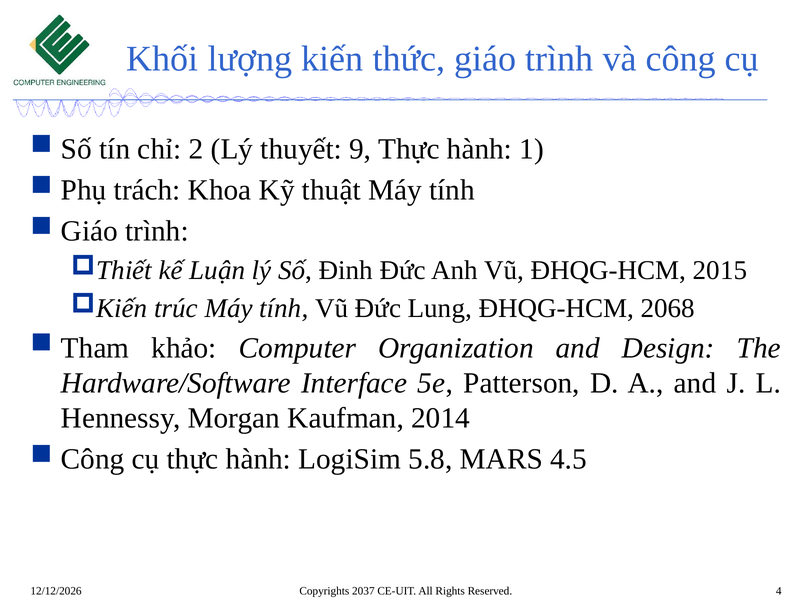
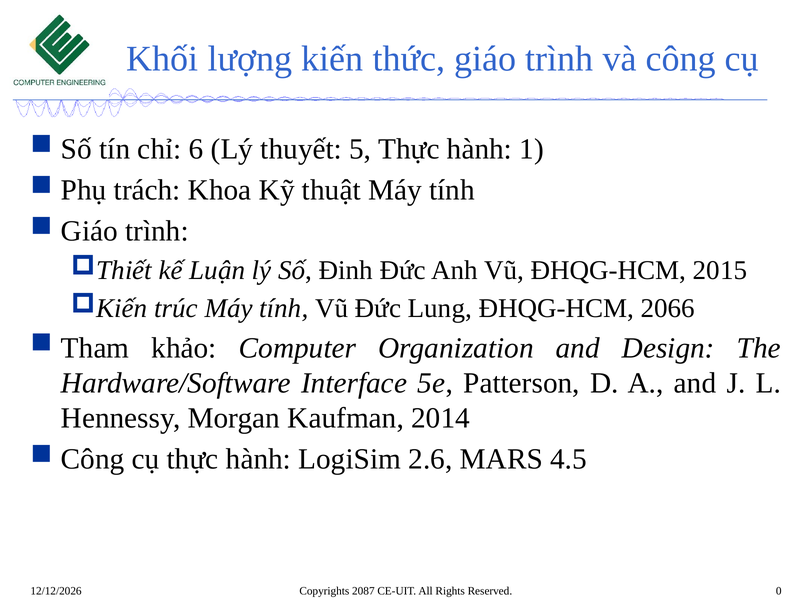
2: 2 -> 6 (196, 149)
9: 9 -> 5 (360, 149)
2068: 2068 -> 2066 (668, 308)
5.8: 5.8 -> 2.6 (430, 459)
2037: 2037 -> 2087 (363, 591)
4: 4 -> 0 (779, 591)
